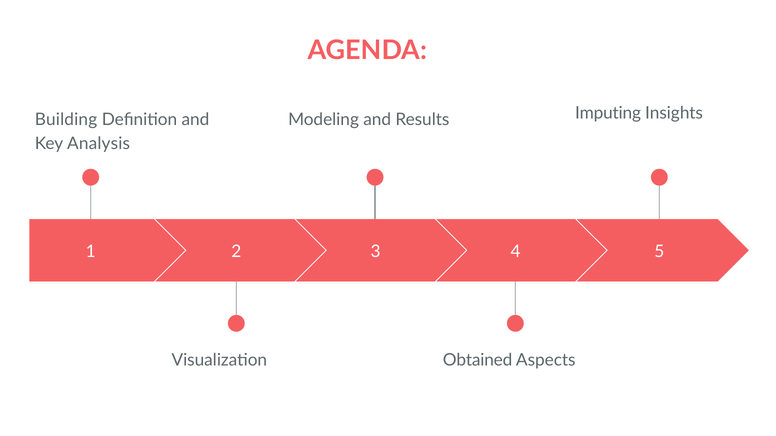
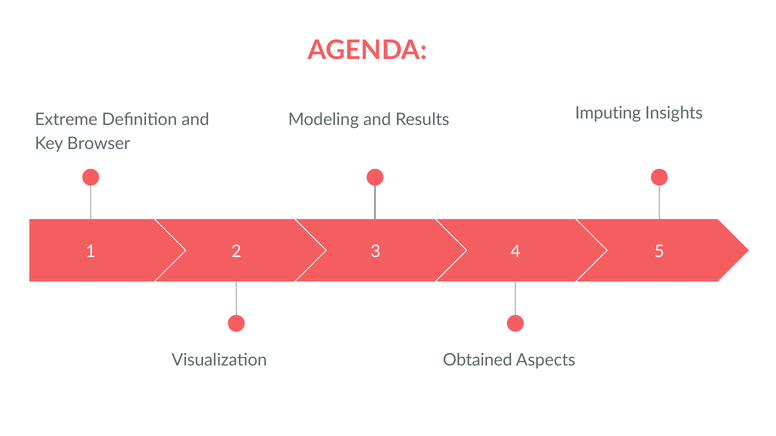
Building: Building -> Extreme (66, 120)
Analysis: Analysis -> Browser (99, 143)
